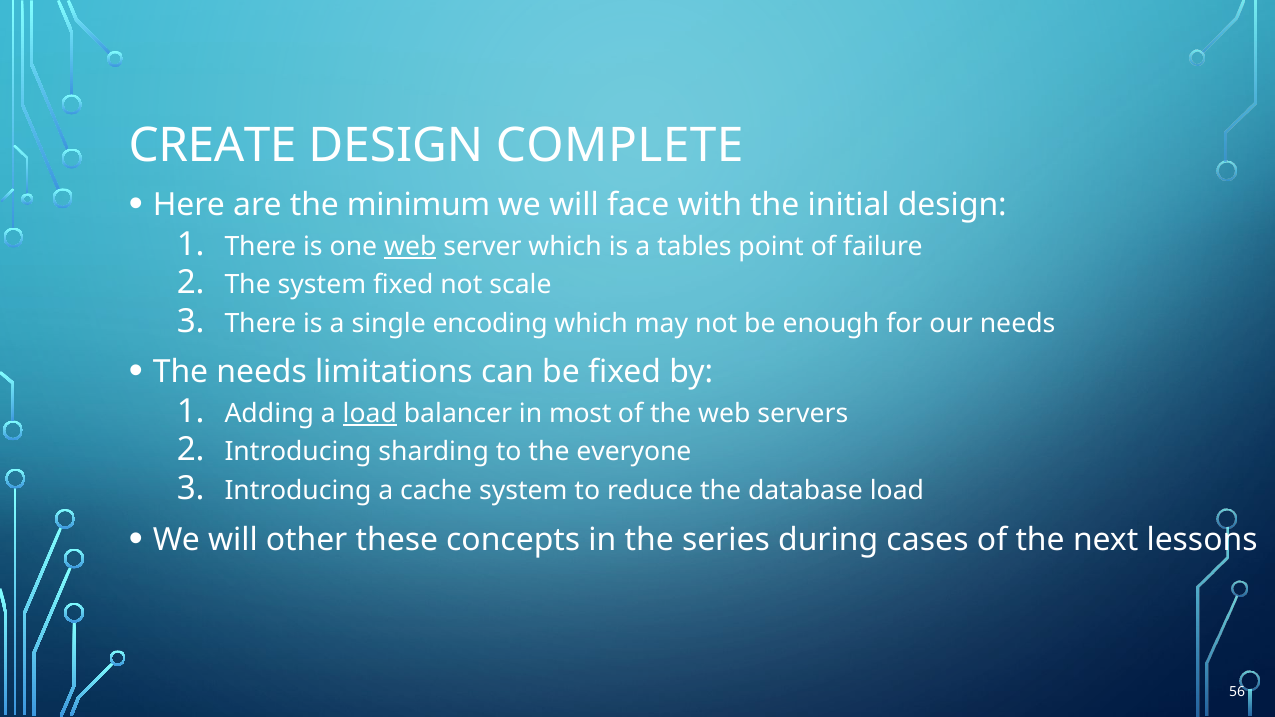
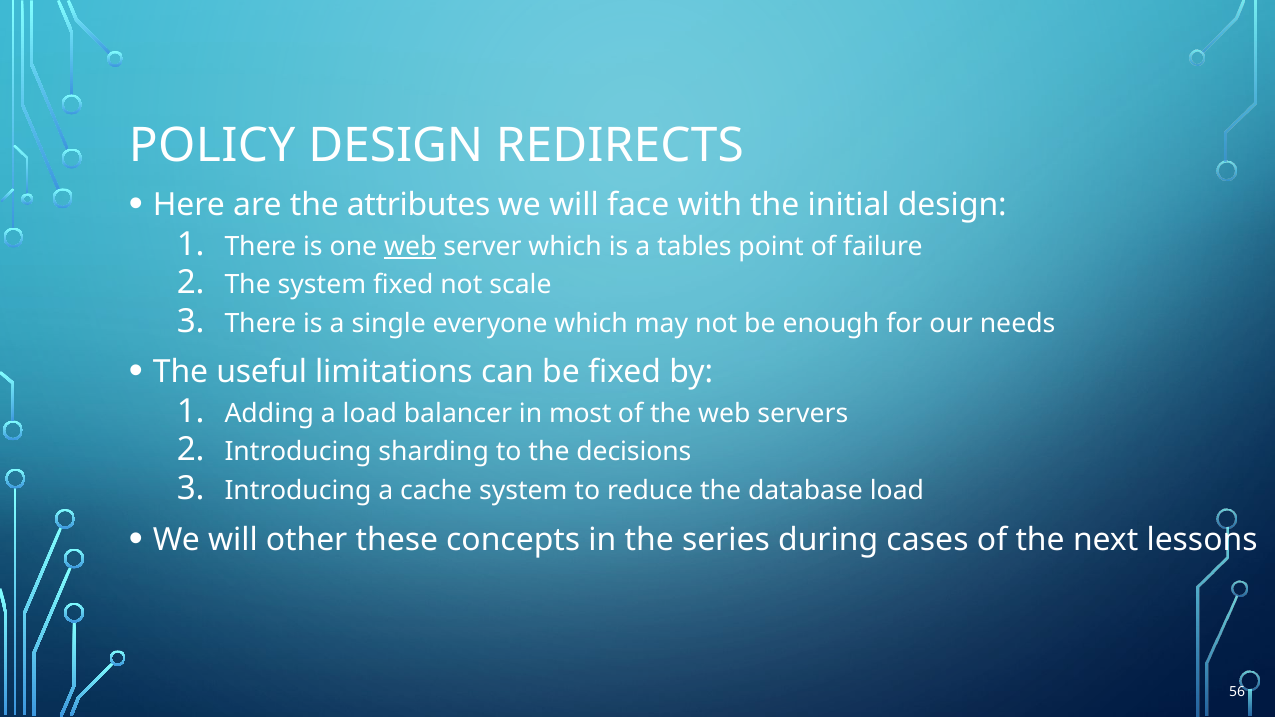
CREATE: CREATE -> POLICY (212, 145)
COMPLETE: COMPLETE -> REDIRECTS (620, 145)
minimum: minimum -> attributes (419, 205)
encoding: encoding -> everyone (490, 324)
The needs: needs -> useful (262, 372)
load underline: present -> none (370, 414)
everyone: everyone -> decisions (634, 452)
